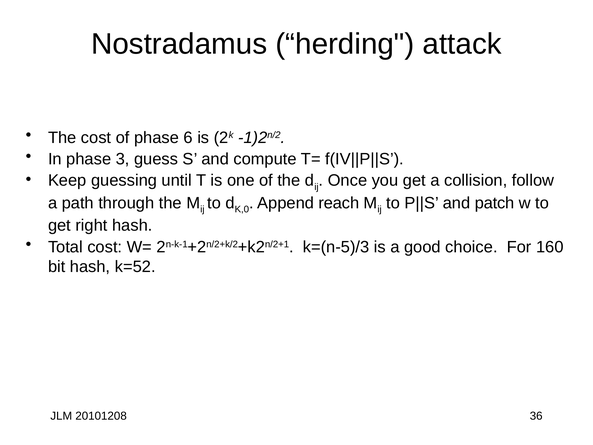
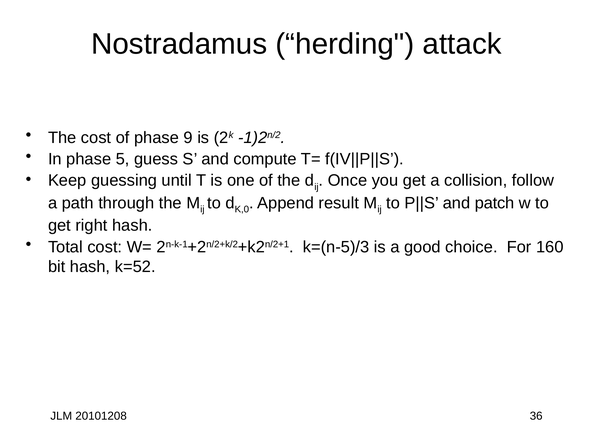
6: 6 -> 9 (188, 138)
3: 3 -> 5 (123, 159)
reach: reach -> result (339, 203)
